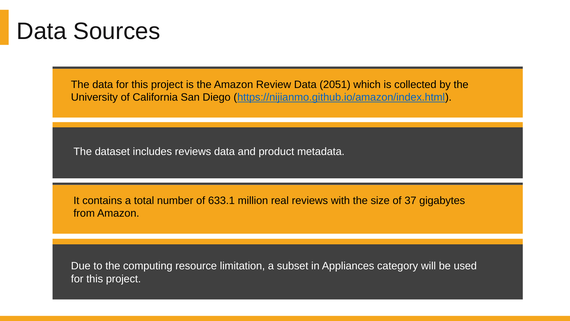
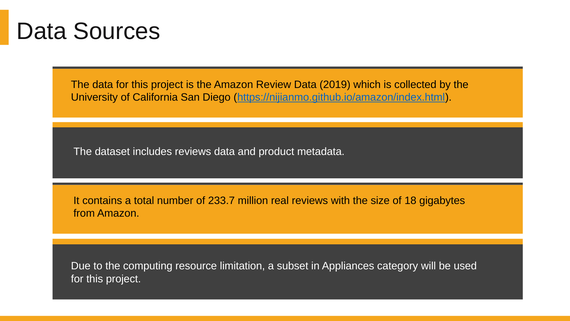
2051: 2051 -> 2019 (335, 84)
633.1: 633.1 -> 233.7 (221, 200)
37: 37 -> 18 (410, 200)
